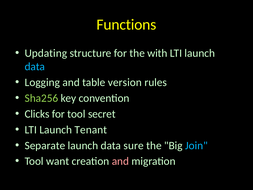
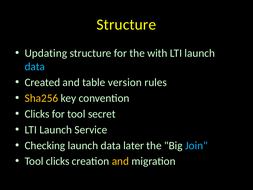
Functions: Functions -> Structure (126, 24)
Logging: Logging -> Created (42, 82)
Sha256 colour: light green -> yellow (41, 98)
Tenant: Tenant -> Service (91, 130)
Separate: Separate -> Checking (45, 145)
sure: sure -> later (134, 145)
Tool want: want -> clicks (58, 161)
and colour: pink -> yellow (120, 161)
